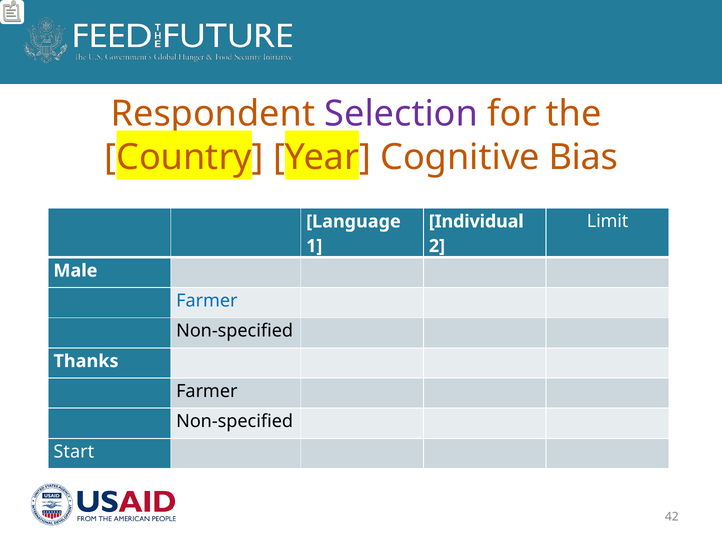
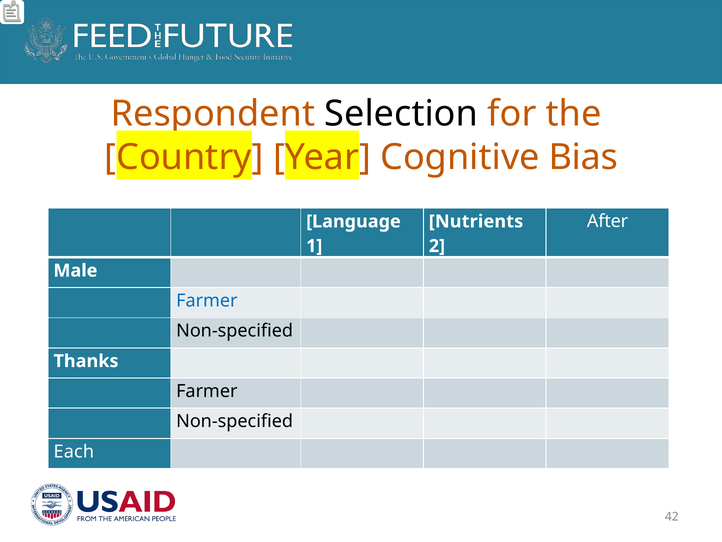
Selection colour: purple -> black (401, 114)
Limit: Limit -> After (608, 221)
Individual: Individual -> Nutrients (476, 221)
Start: Start -> Each (74, 451)
